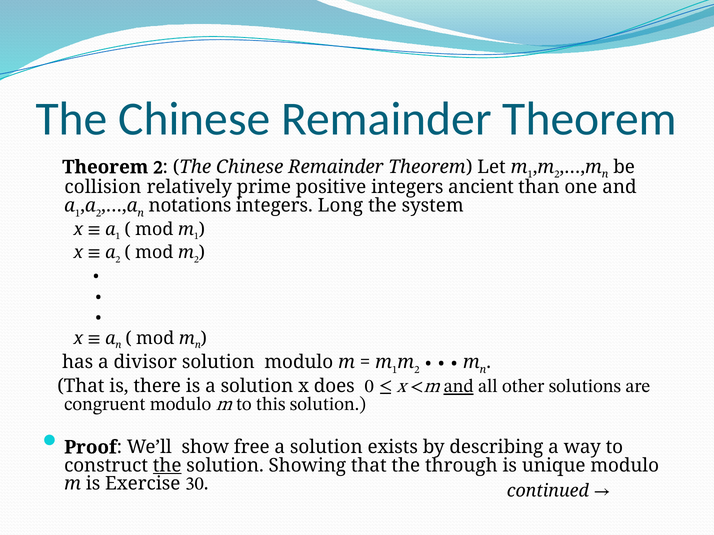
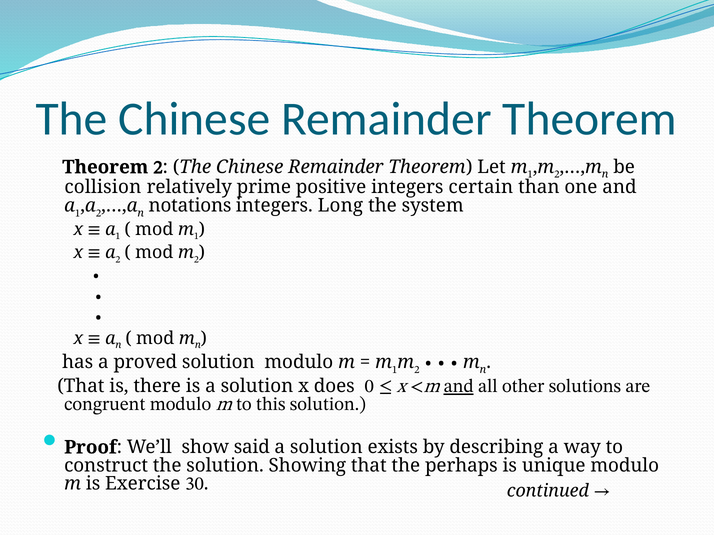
ancient: ancient -> certain (481, 187)
divisor: divisor -> proved (145, 363)
free: free -> said (252, 448)
the underline: present -> none (167, 466)
through: through -> perhaps (461, 466)
